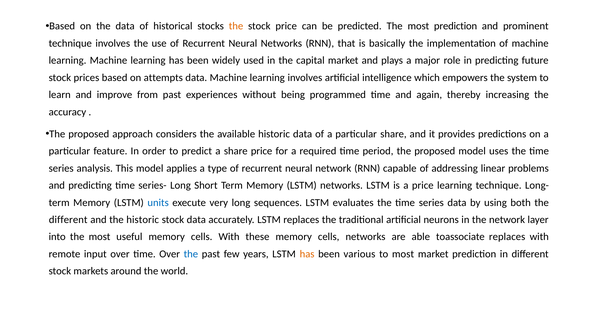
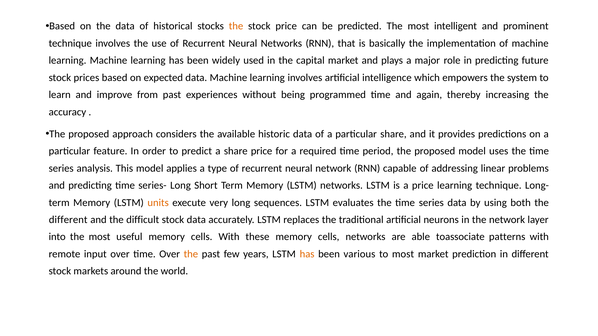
most prediction: prediction -> intelligent (456, 26)
attempts: attempts -> expected (163, 78)
units colour: blue -> orange (158, 203)
the historic: historic -> difficult (143, 220)
toassociate replaces: replaces -> patterns (507, 237)
the colour: blue -> orange (191, 254)
